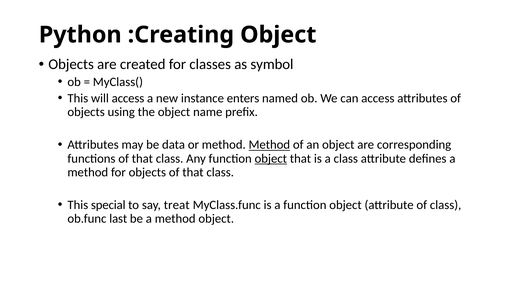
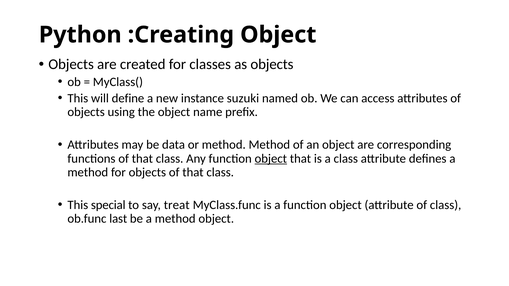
as symbol: symbol -> objects (272, 64)
will access: access -> define (128, 98)
enters: enters -> suzuki (243, 98)
Method underline: present -> none (269, 145)
